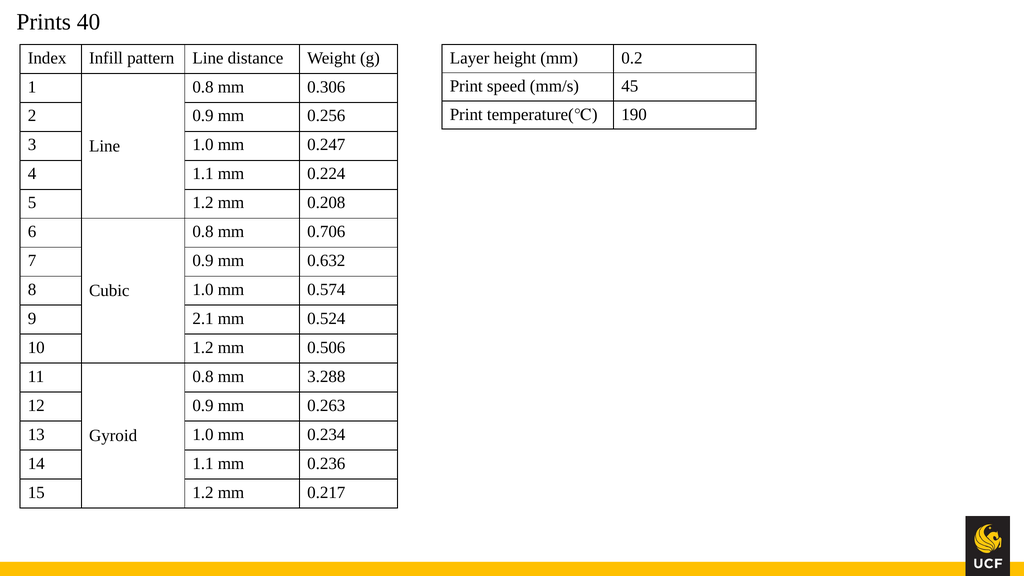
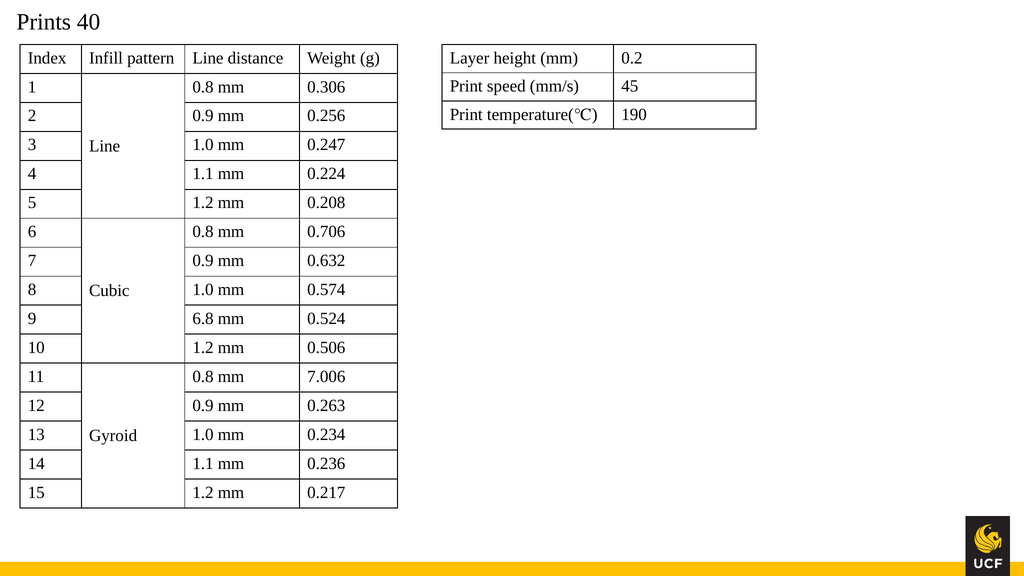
2.1: 2.1 -> 6.8 (203, 319)
3.288: 3.288 -> 7.006 (326, 377)
